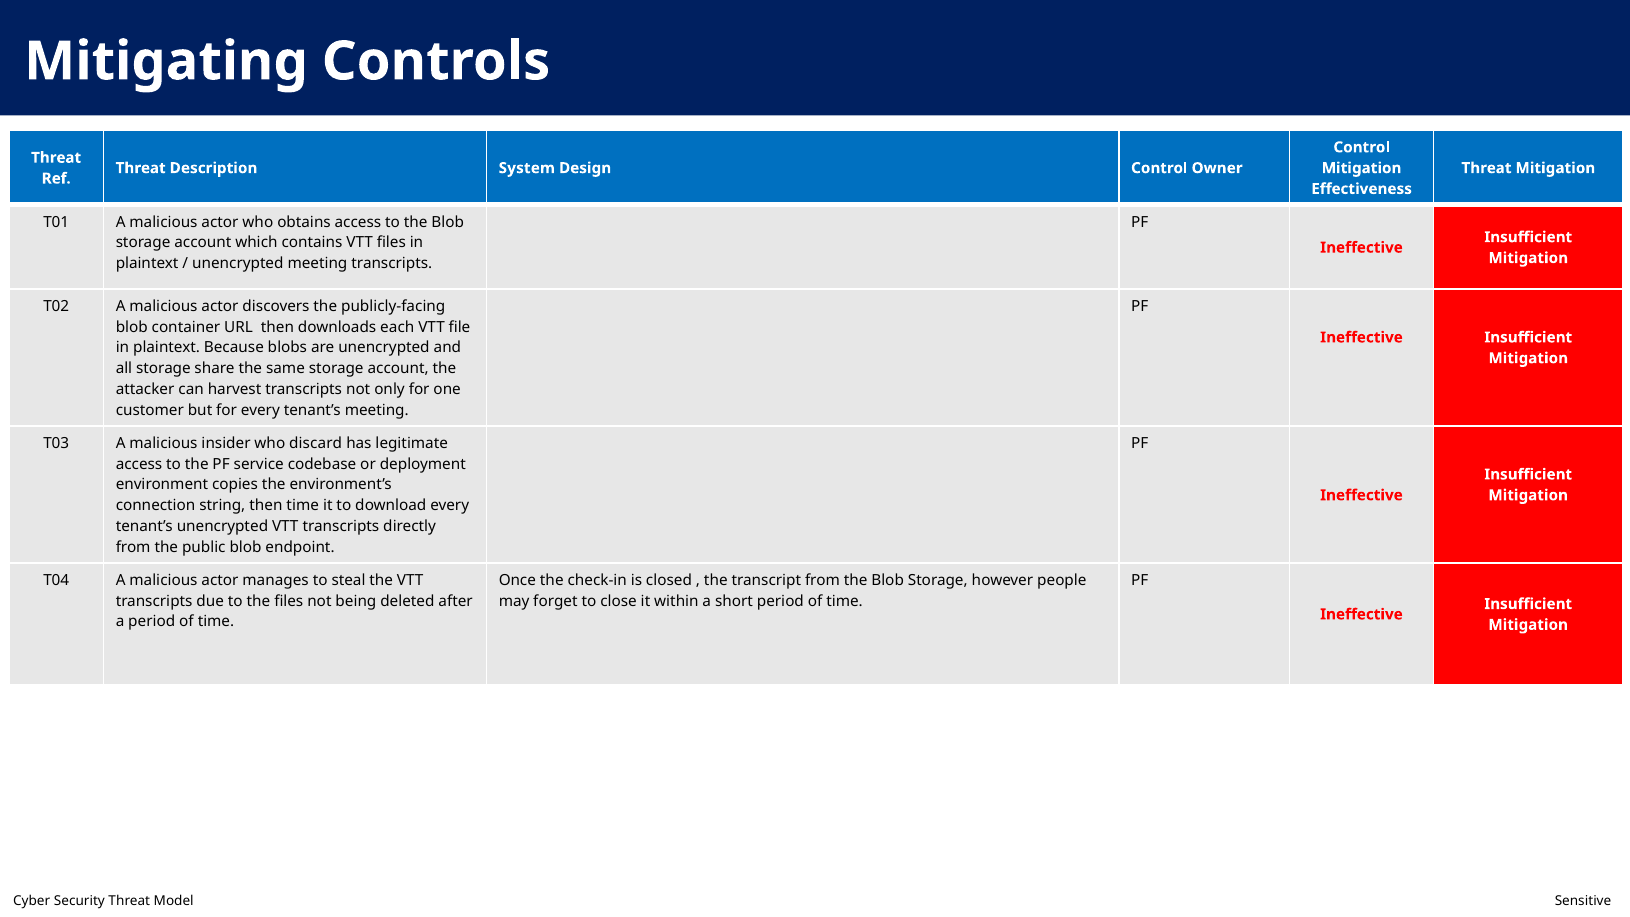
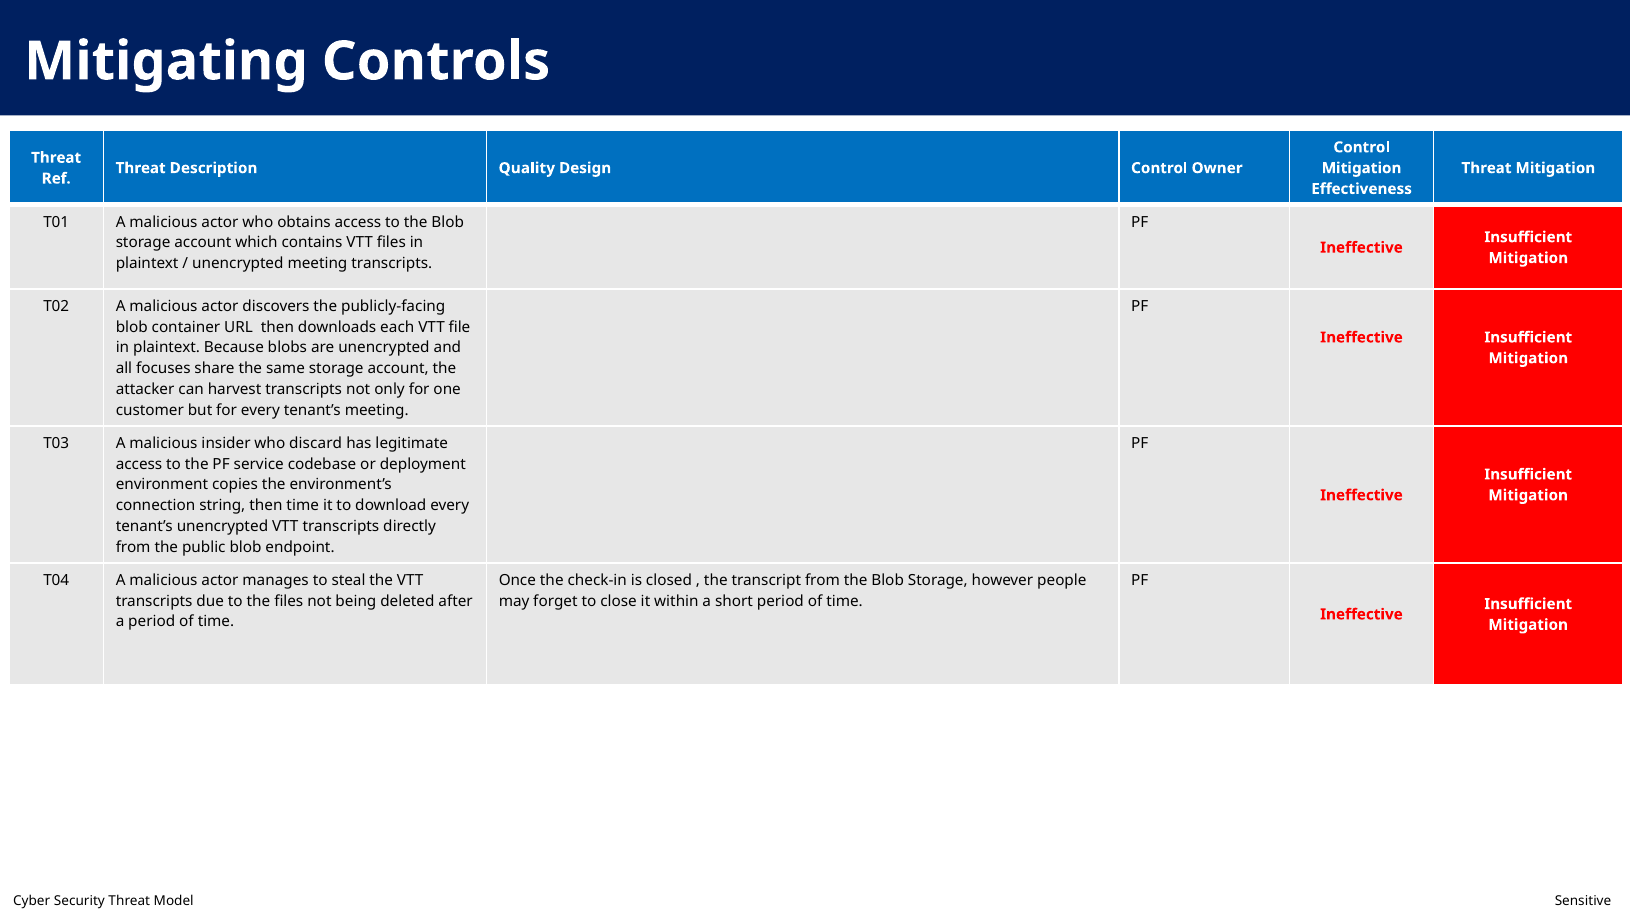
System: System -> Quality (527, 168)
all storage: storage -> focuses (163, 369)
